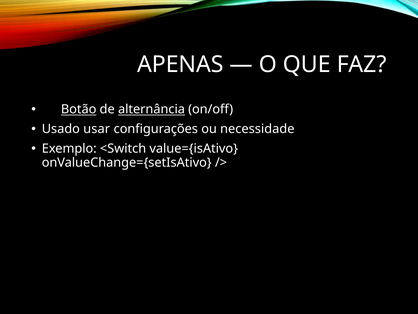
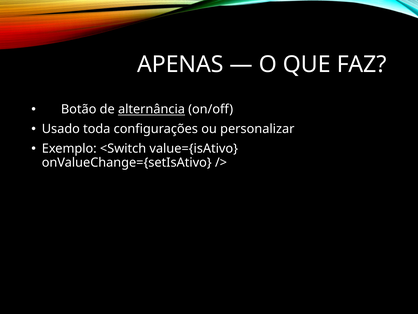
Botão underline: present -> none (79, 109)
usar: usar -> toda (97, 129)
necessidade: necessidade -> personalizar (257, 129)
